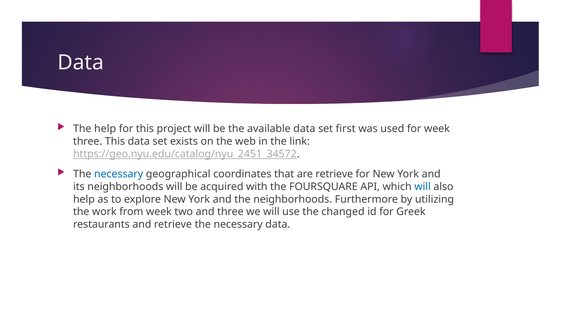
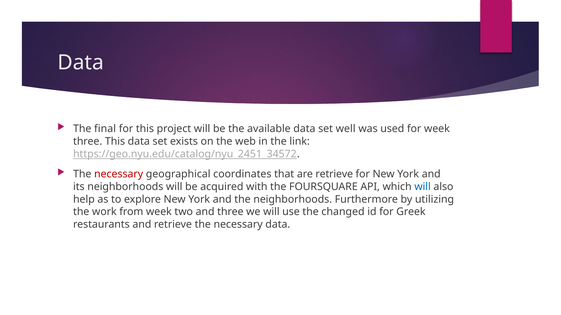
The help: help -> final (105, 129)
first: first -> well (346, 129)
necessary colour: blue -> red (119, 174)
